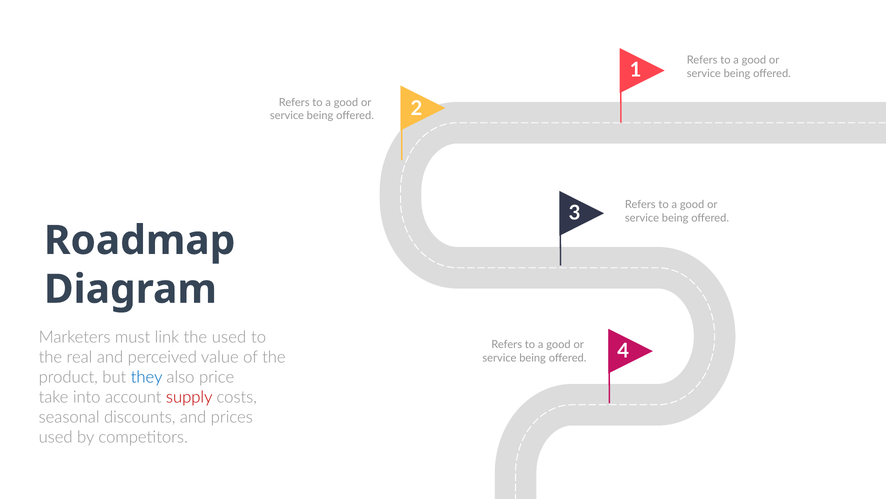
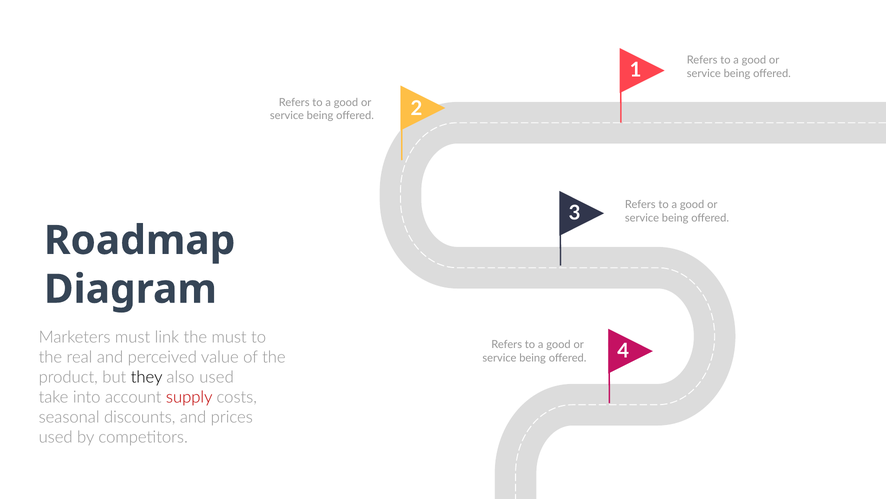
the used: used -> must (229, 337)
they colour: blue -> black (147, 377)
also price: price -> used (217, 377)
